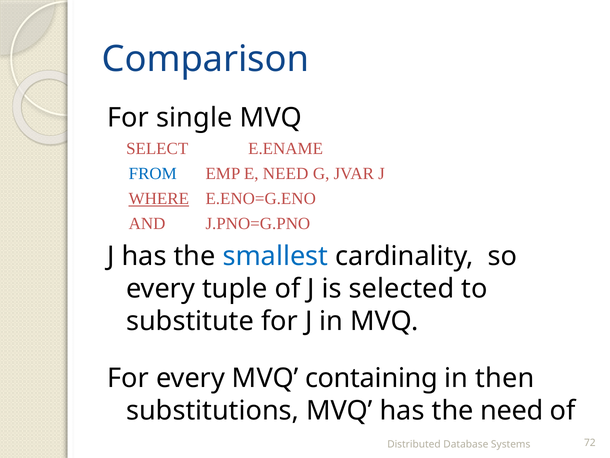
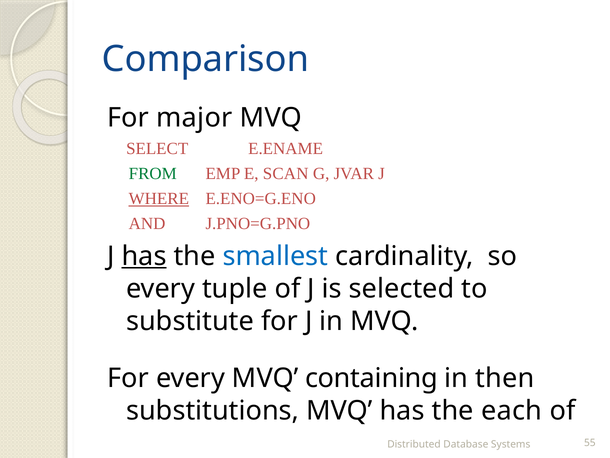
single: single -> major (194, 118)
FROM colour: blue -> green (153, 174)
E NEED: NEED -> SCAN (286, 174)
has underline: none -> present (144, 256)
the need: need -> each (512, 410)
72: 72 -> 55 (590, 442)
